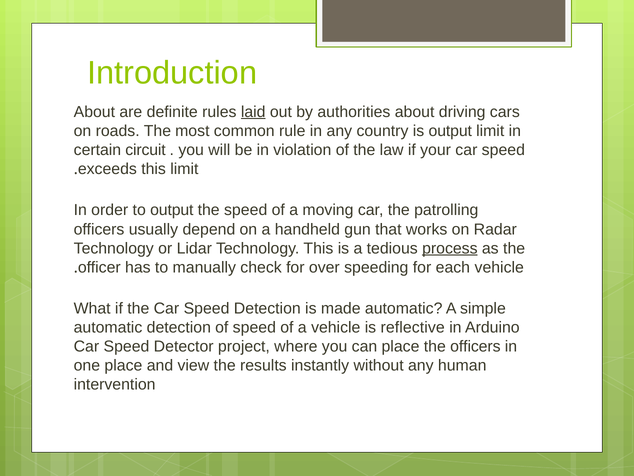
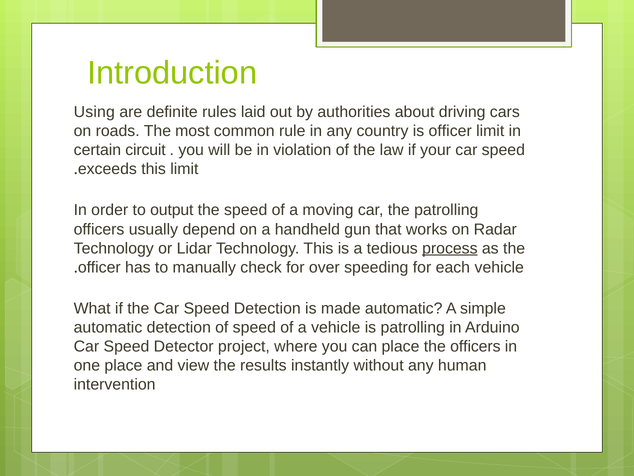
About: About -> Using (94, 112)
laid underline: present -> none (253, 112)
is output: output -> officer (450, 131)
is reflective: reflective -> patrolling (413, 327)
